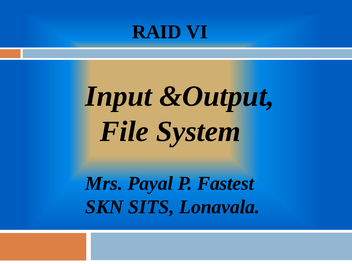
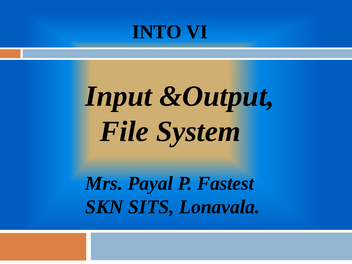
RAID: RAID -> INTO (157, 32)
